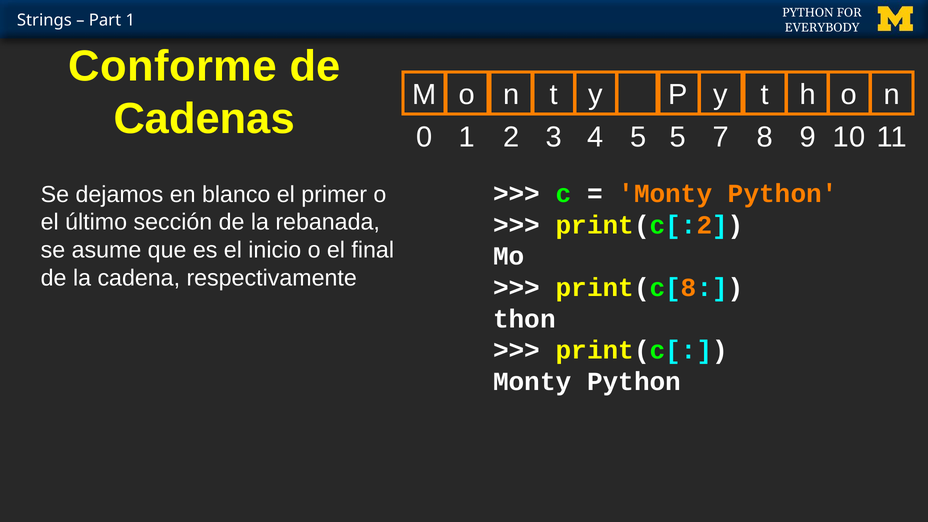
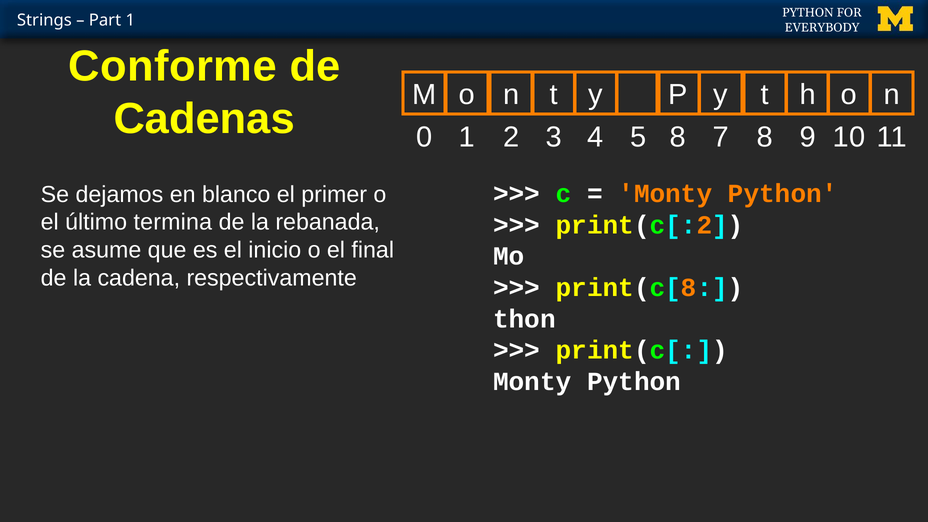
5 5: 5 -> 8 (678, 137)
sección: sección -> termina (173, 222)
